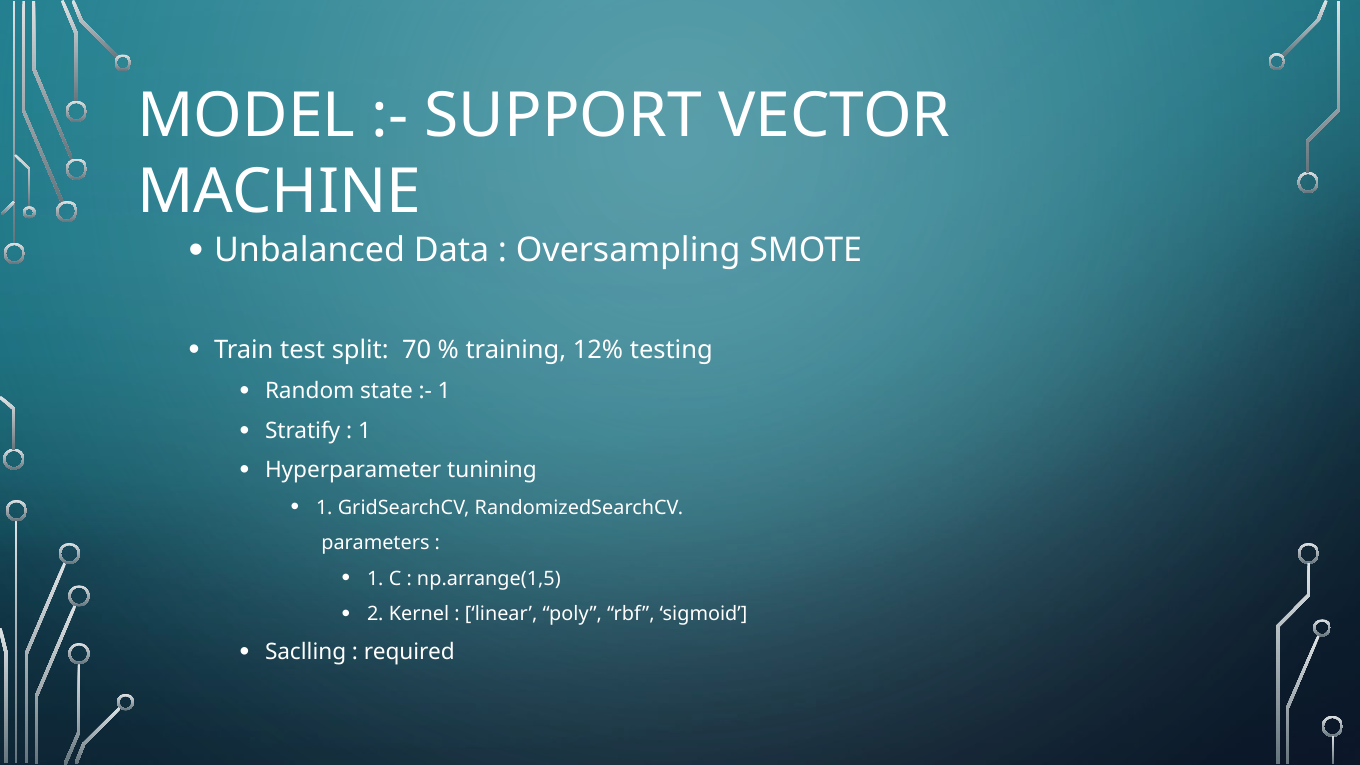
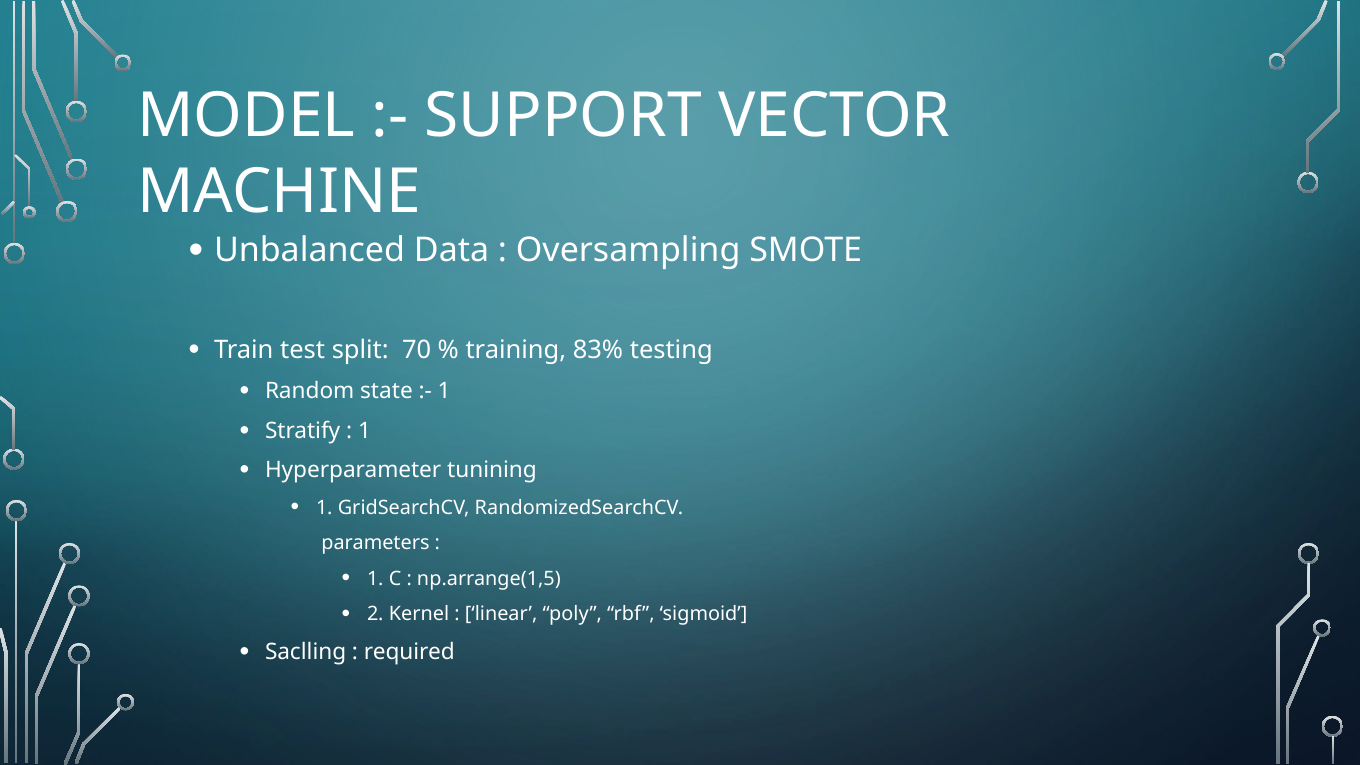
12%: 12% -> 83% (598, 350)
